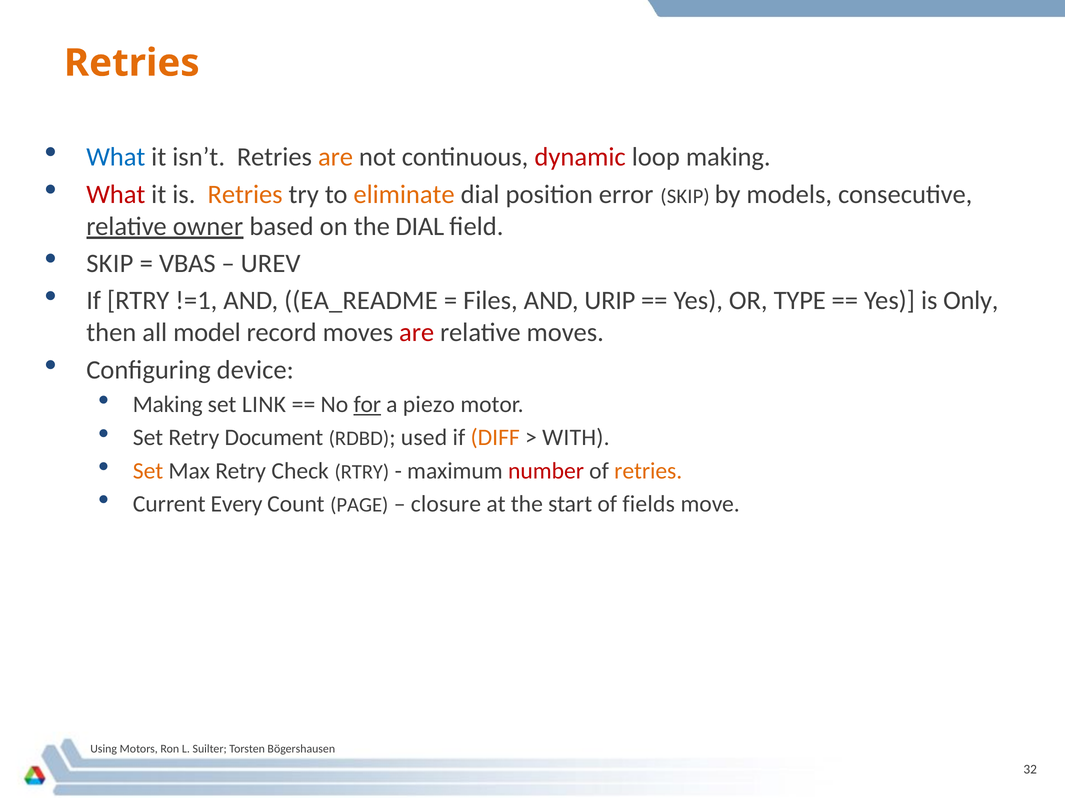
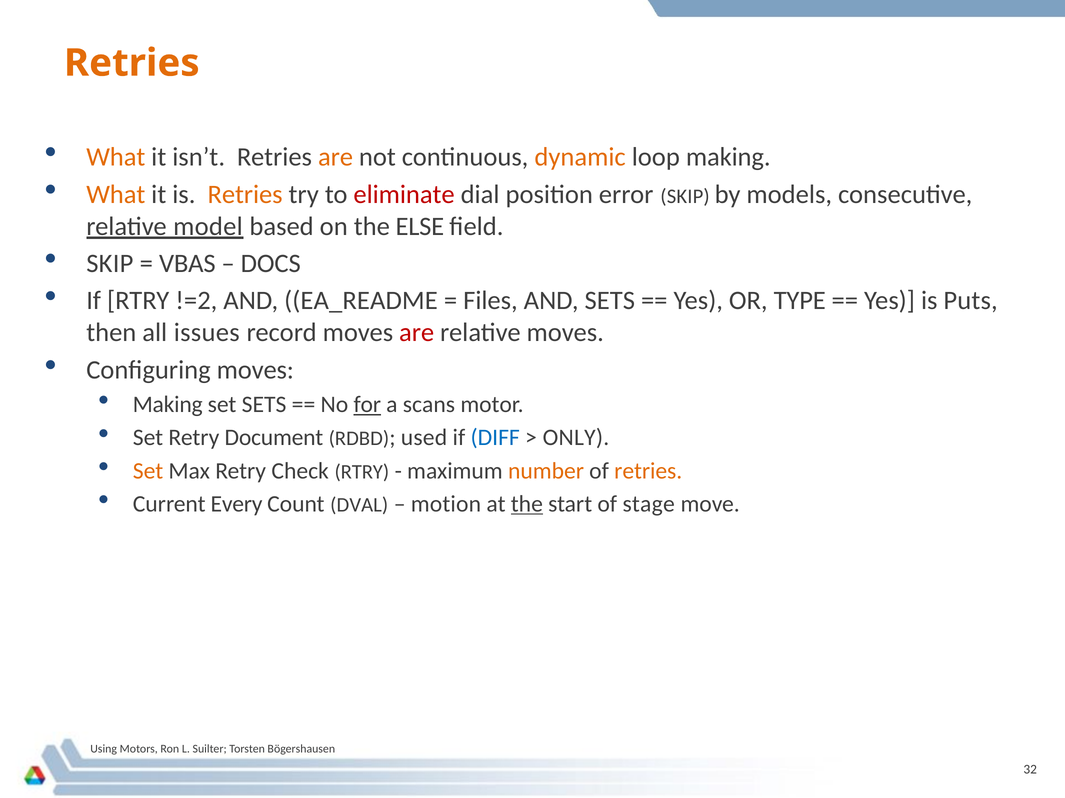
What colour: blue -> orange (116, 157)
dynamic colour: red -> orange (580, 157)
What colour: red -> orange (116, 194)
eliminate colour: orange -> red (404, 194)
owner: owner -> model (208, 226)
the DIAL: DIAL -> ELSE (420, 226)
UREV: UREV -> DOCS (271, 264)
!=1: !=1 -> !=2 (196, 301)
AND URIP: URIP -> SETS (610, 301)
Only: Only -> Puts (971, 301)
model: model -> issues (207, 333)
Configuring device: device -> moves (255, 370)
set LINK: LINK -> SETS (264, 405)
piezo: piezo -> scans (429, 405)
DIFF colour: orange -> blue (495, 438)
WITH: WITH -> ONLY (576, 438)
number colour: red -> orange (546, 471)
PAGE: PAGE -> DVAL (359, 505)
closure: closure -> motion (446, 504)
the underline: none -> present (527, 504)
fields: fields -> stage (649, 504)
